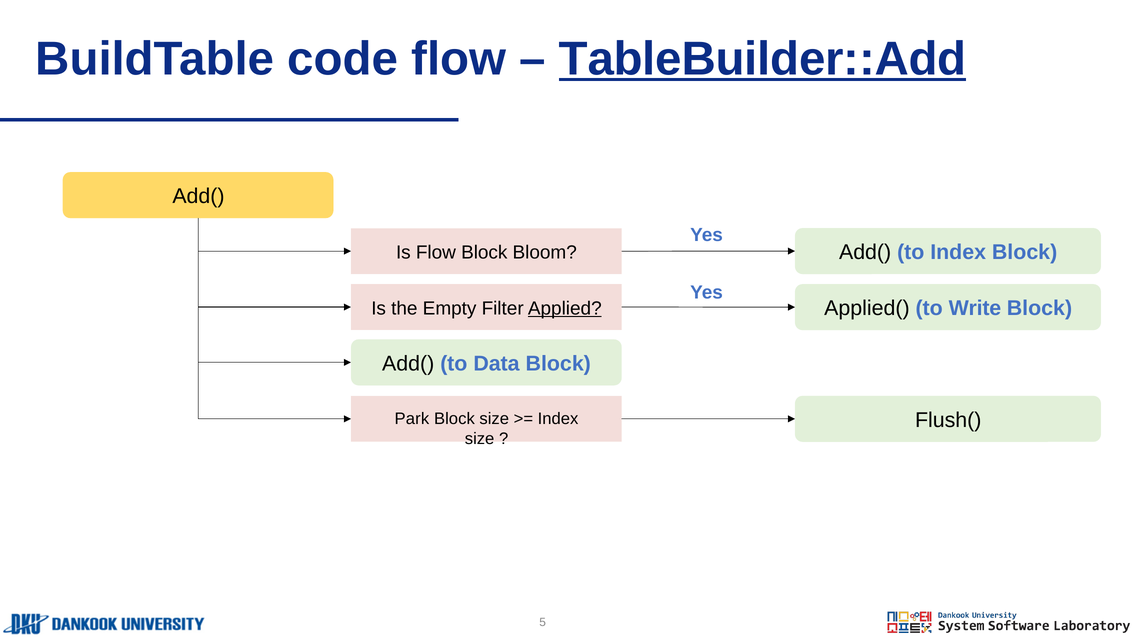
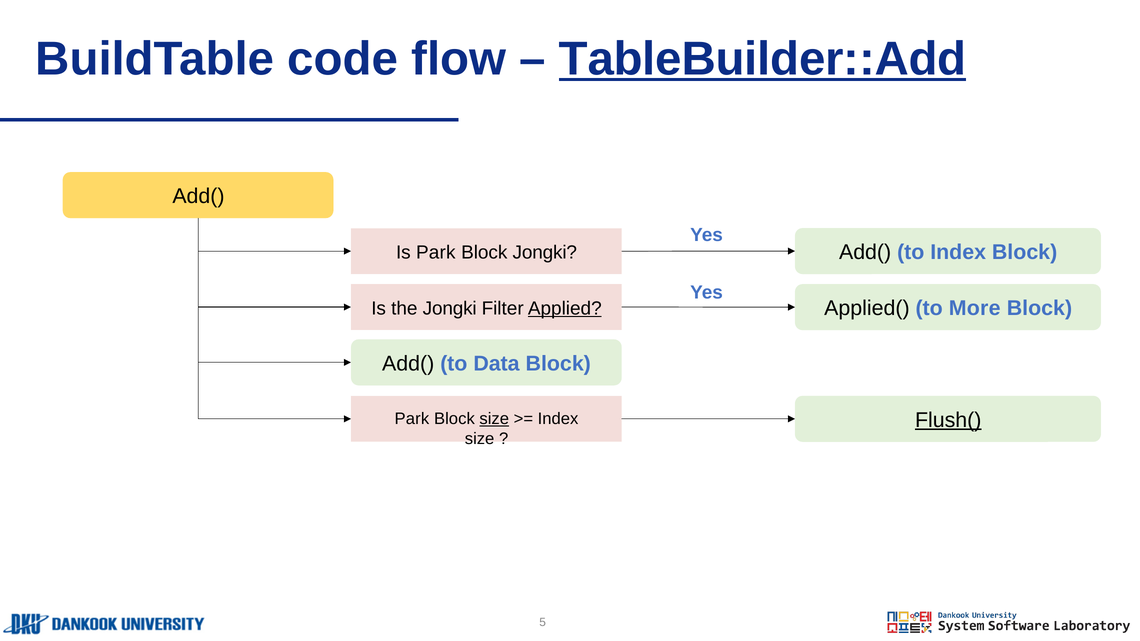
Is Flow: Flow -> Park (436, 253)
Block Bloom: Bloom -> Jongki (545, 253)
Write: Write -> More (975, 309)
the Empty: Empty -> Jongki (450, 309)
Flush( underline: none -> present (948, 420)
size underline: none -> present (494, 419)
